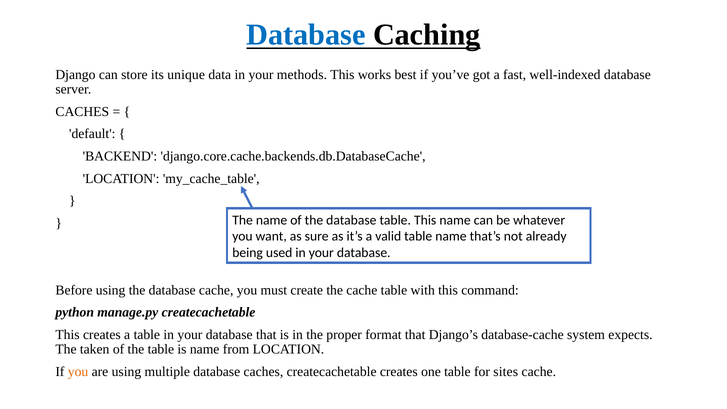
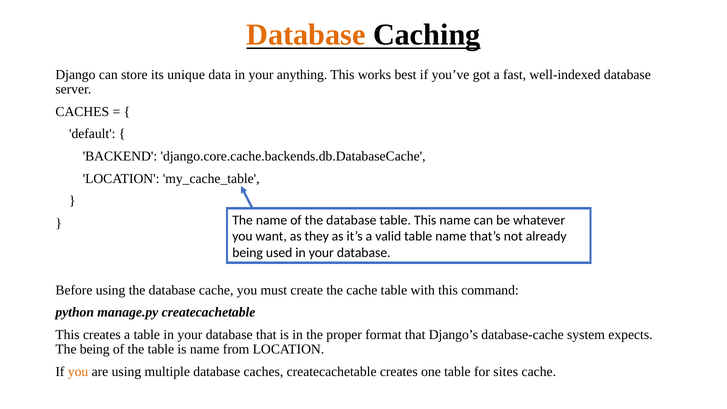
Database colour: blue -> orange (306, 35)
methods: methods -> anything (302, 75)
sure: sure -> they (317, 236)
The taken: taken -> being (95, 349)
